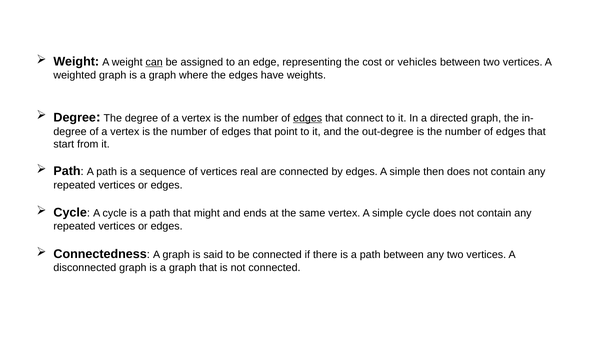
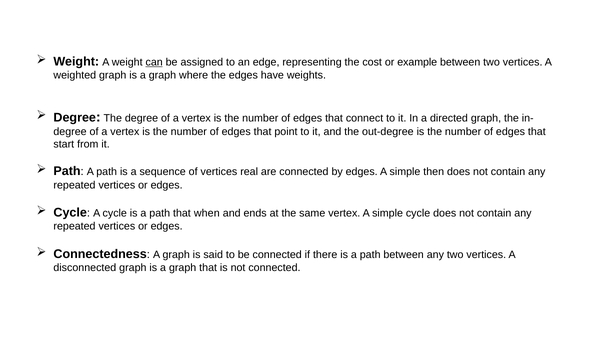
vehicles: vehicles -> example (417, 62)
edges underline: present -> none (308, 118)
might: might -> when (207, 213)
